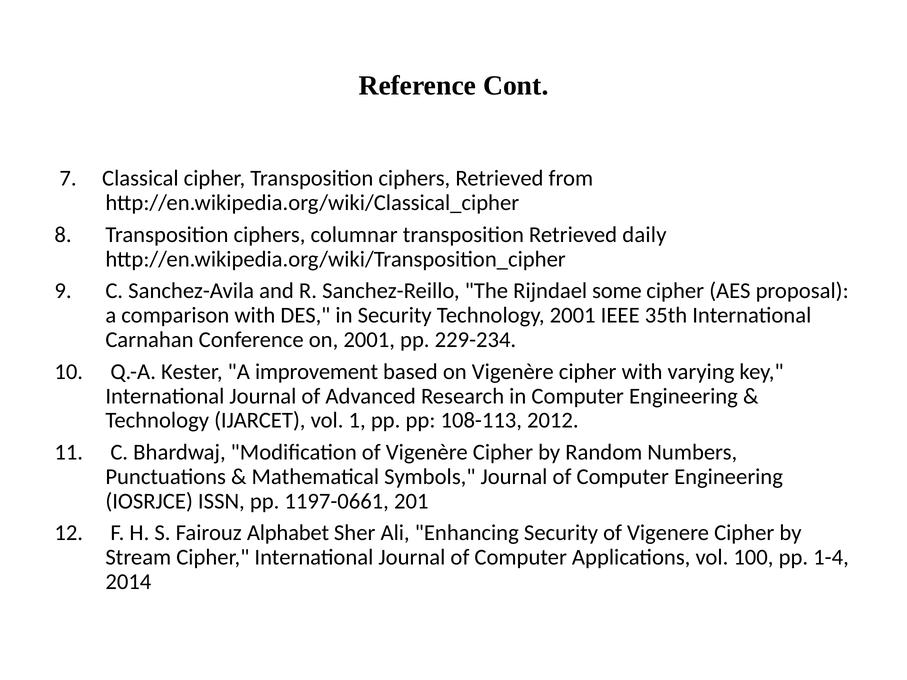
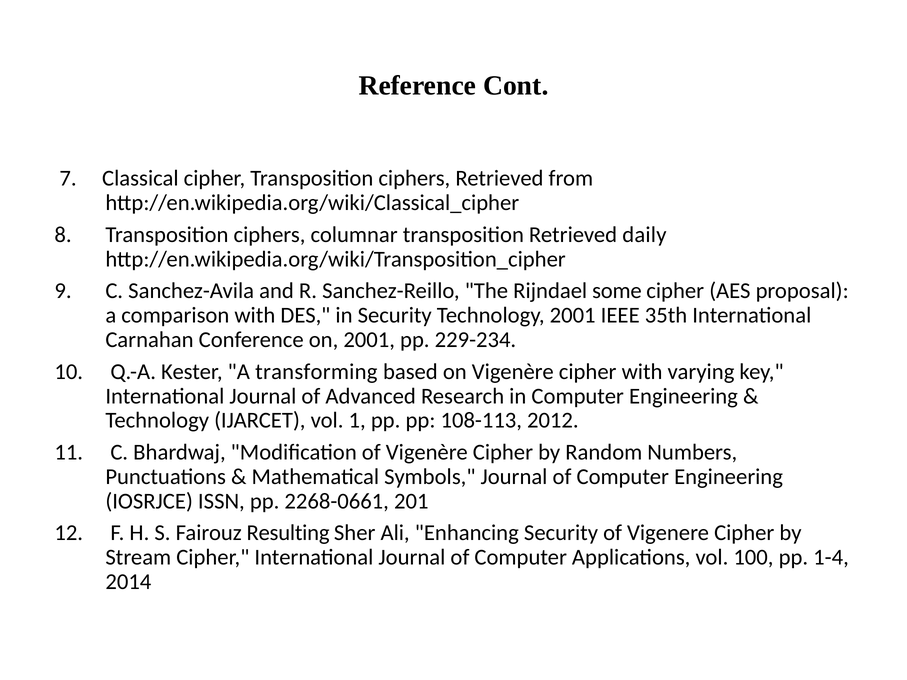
improvement: improvement -> transforming (316, 372)
1197-0661: 1197-0661 -> 2268-0661 (337, 501)
Alphabet: Alphabet -> Resulting (288, 533)
